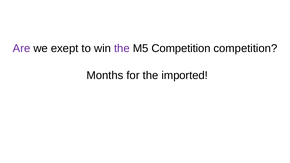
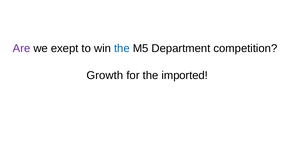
the colour: purple -> blue (122, 48)
M5 Competition: Competition -> Department (181, 48)
Months: Months -> Growth (105, 75)
